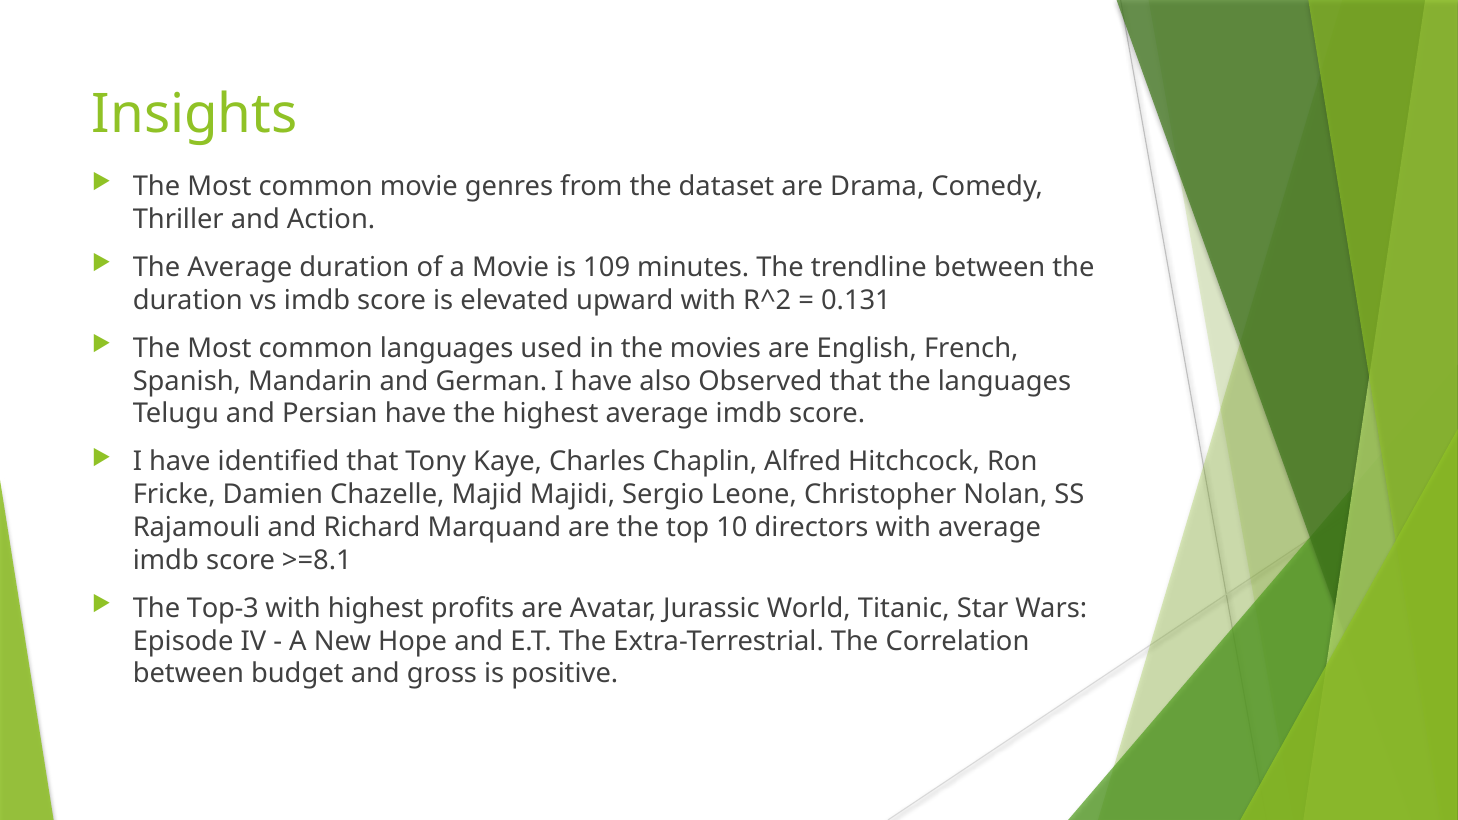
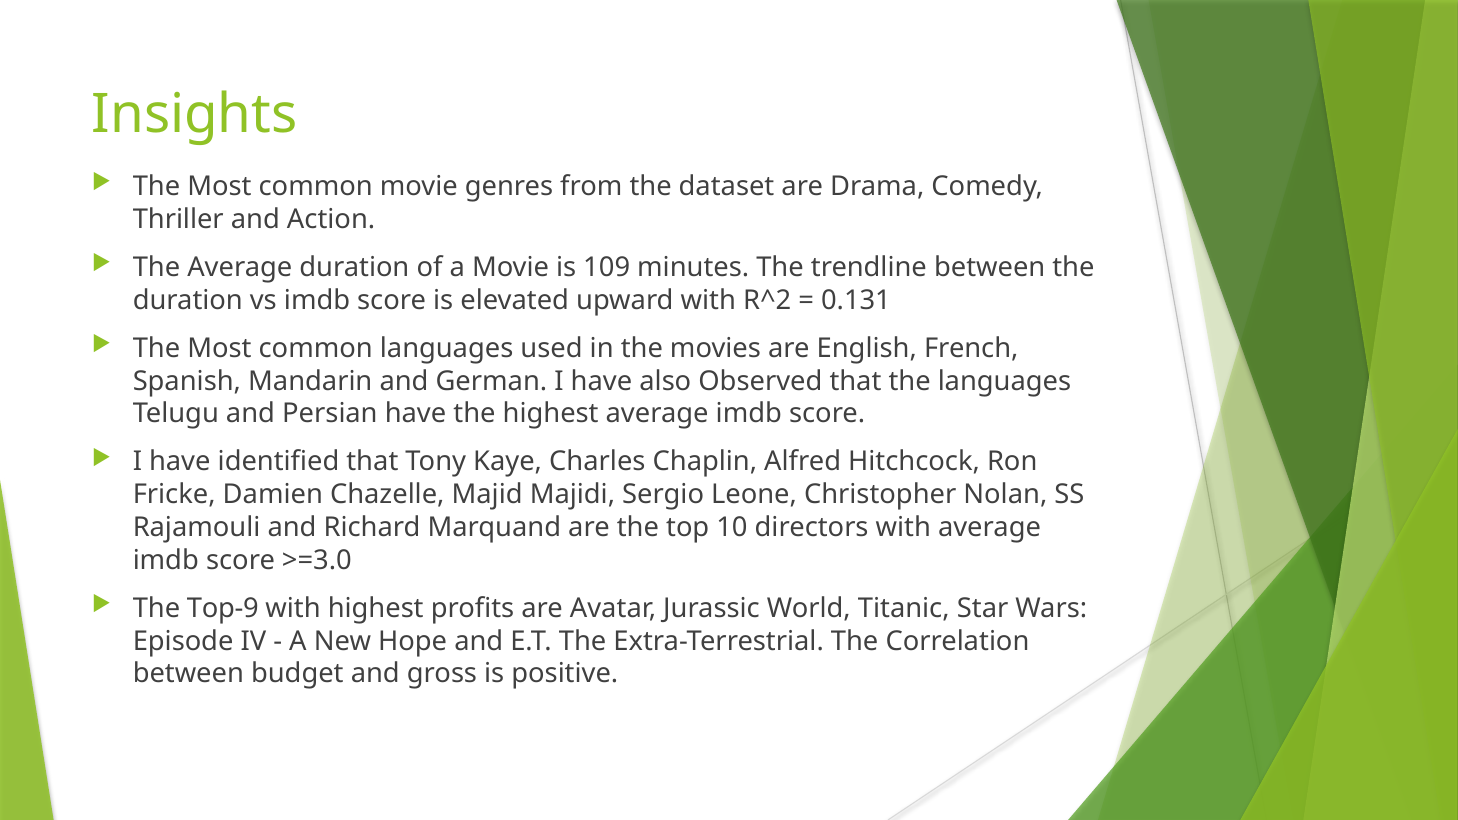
>=8.1: >=8.1 -> >=3.0 (317, 560)
Top-3: Top-3 -> Top-9 (223, 608)
